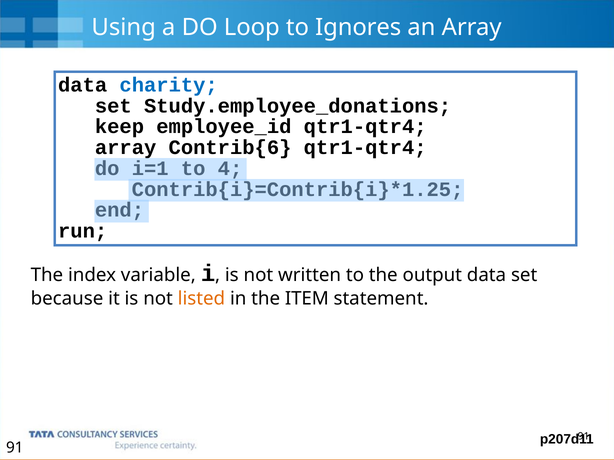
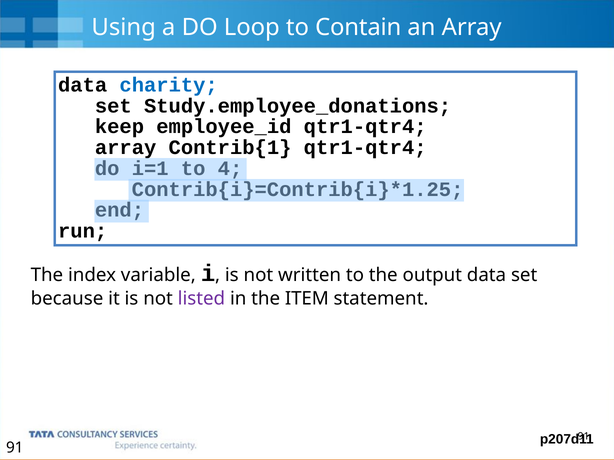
Ignores: Ignores -> Contain (358, 27)
Contrib{6: Contrib{6 -> Contrib{1 (230, 148)
listed colour: orange -> purple (201, 299)
